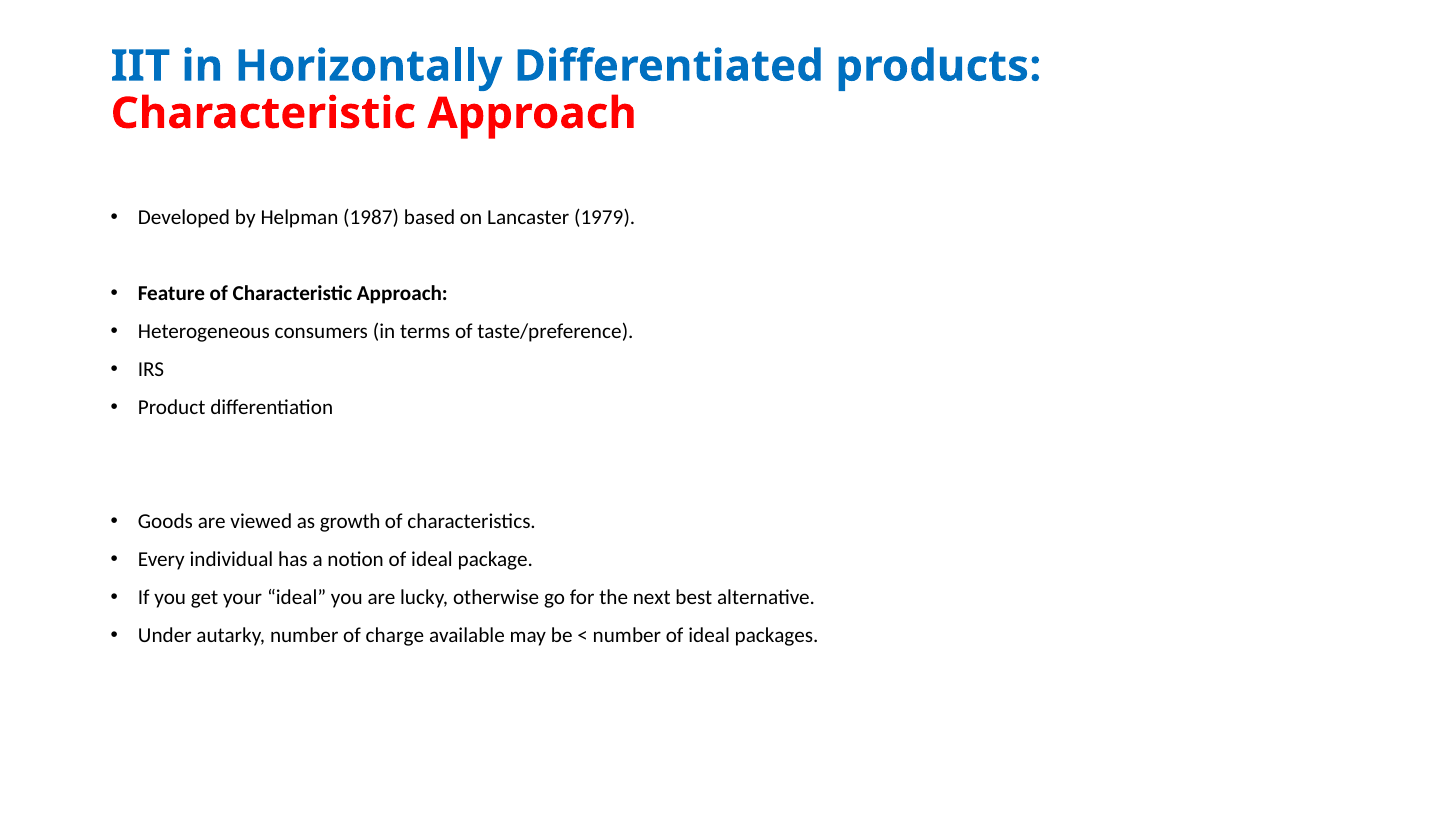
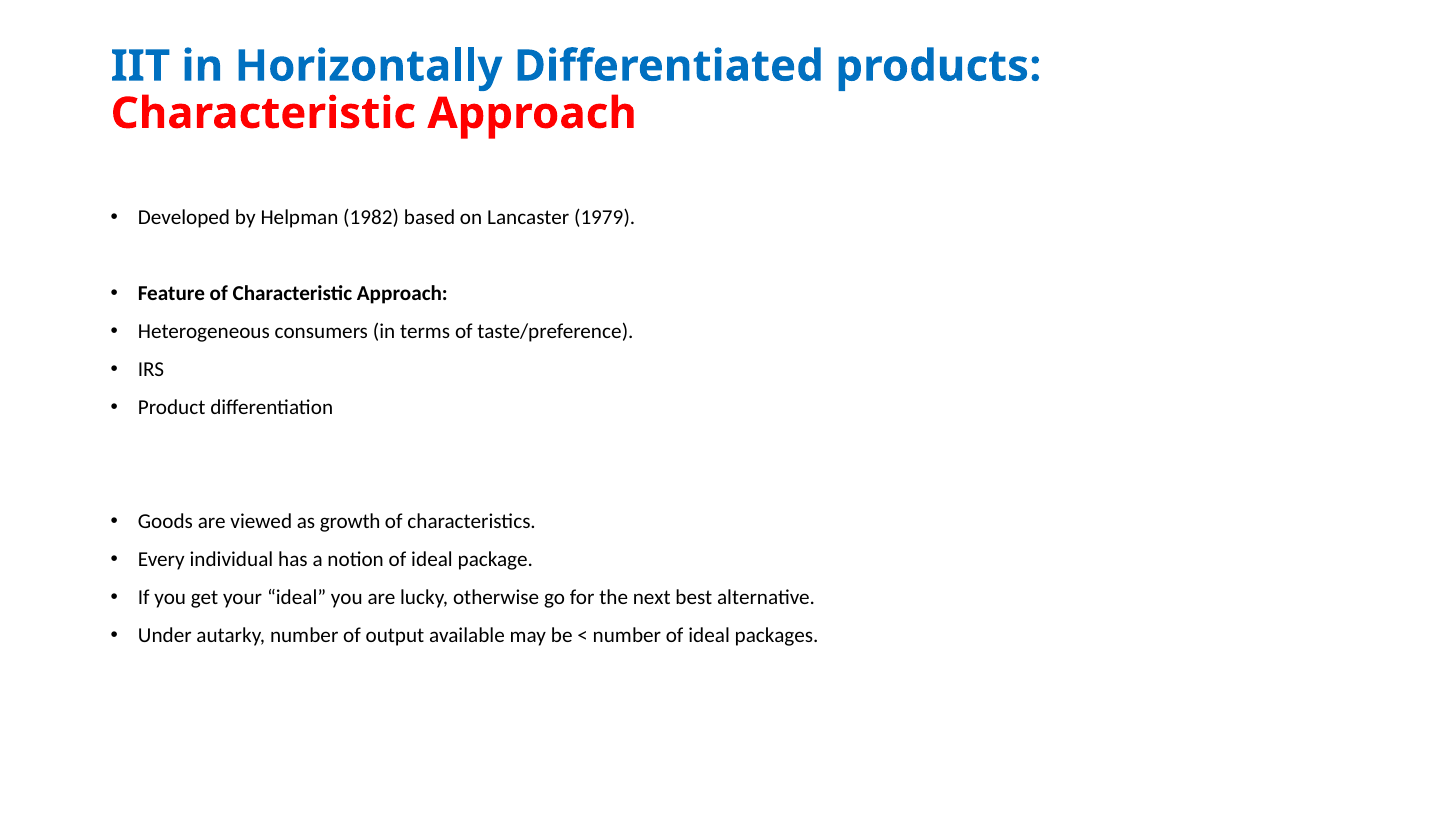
1987: 1987 -> 1982 (371, 218)
charge: charge -> output (395, 636)
